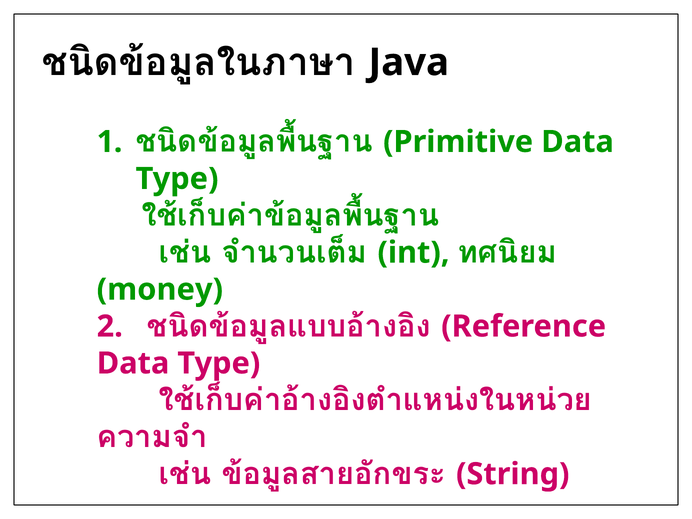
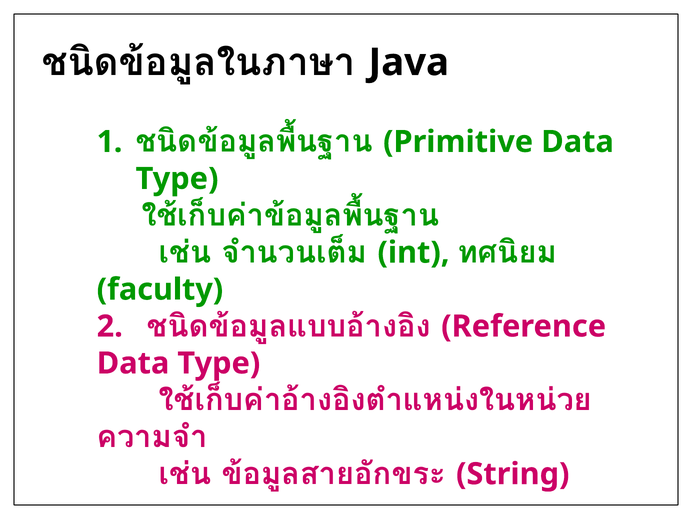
money: money -> faculty (160, 289)
